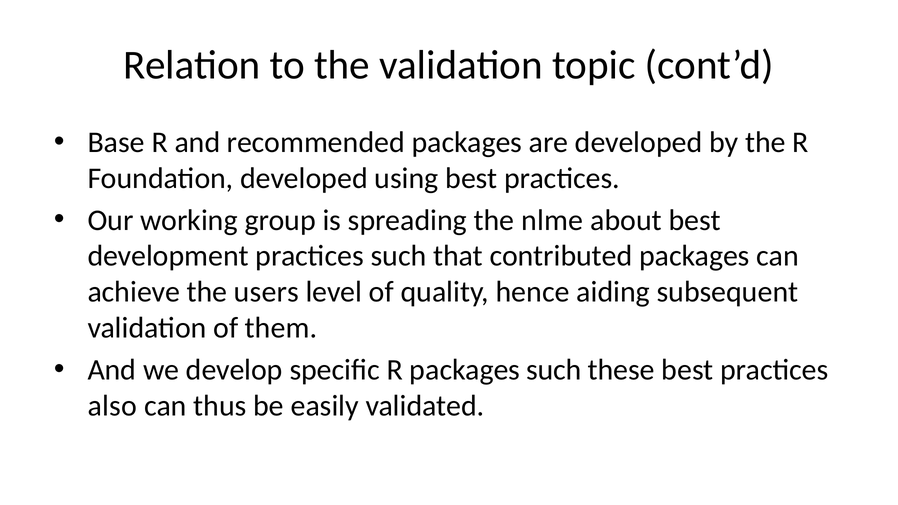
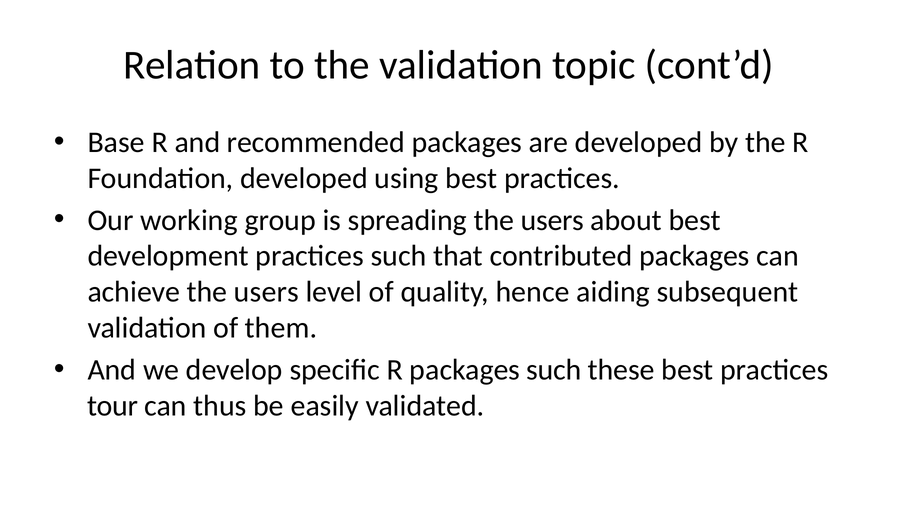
spreading the nlme: nlme -> users (552, 220)
also: also -> tour (113, 406)
